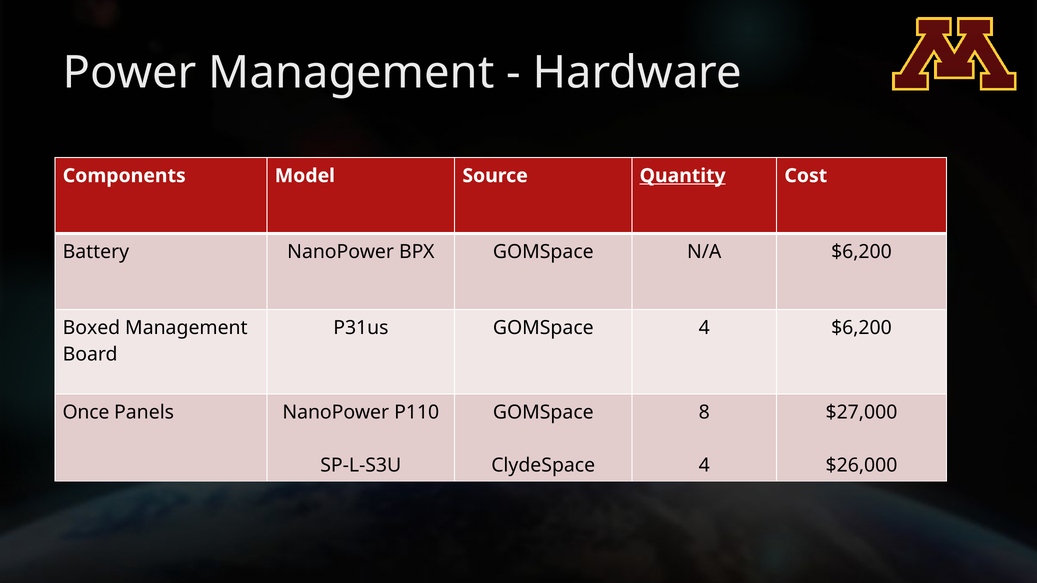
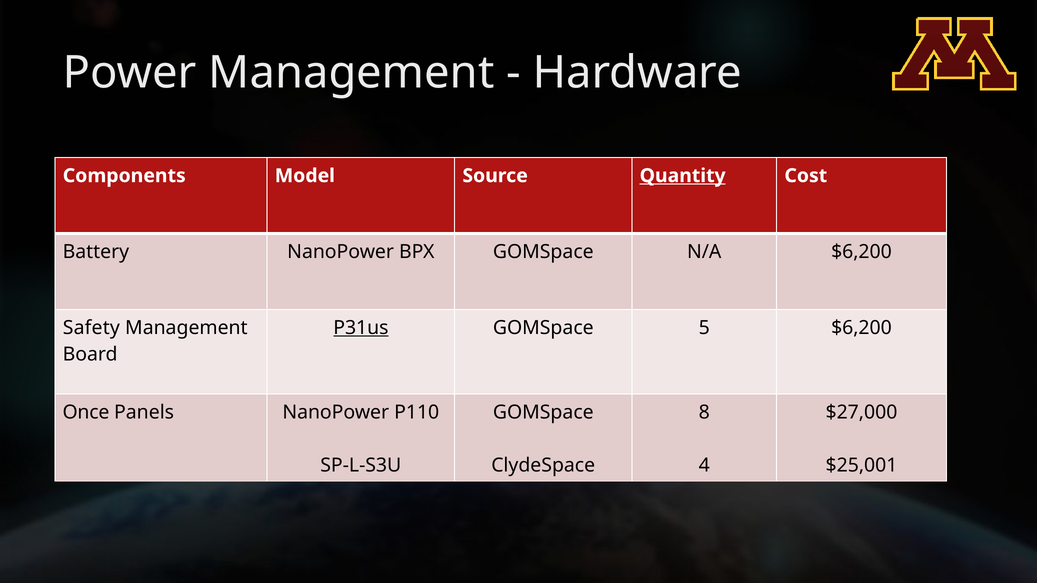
Boxed: Boxed -> Safety (91, 328)
P31us underline: none -> present (361, 328)
GOMSpace 4: 4 -> 5 (704, 328)
$26,000: $26,000 -> $25,001 (862, 465)
